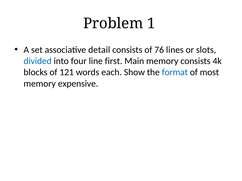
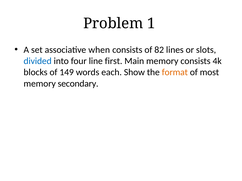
detail: detail -> when (99, 50)
76: 76 -> 82 (159, 50)
121: 121 -> 149 (67, 72)
format colour: blue -> orange (175, 72)
expensive: expensive -> secondary (78, 84)
